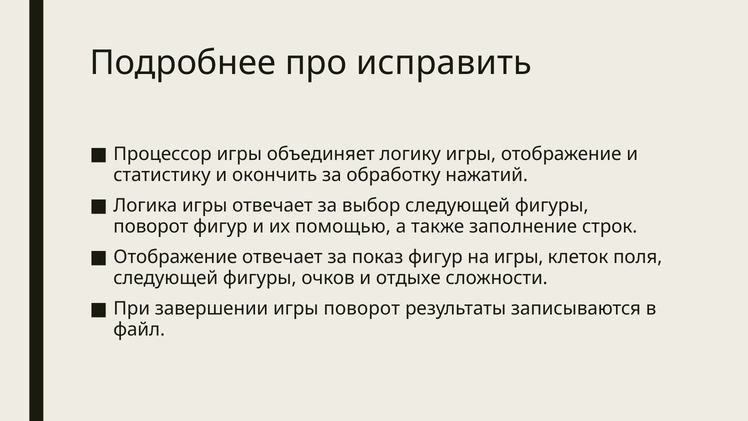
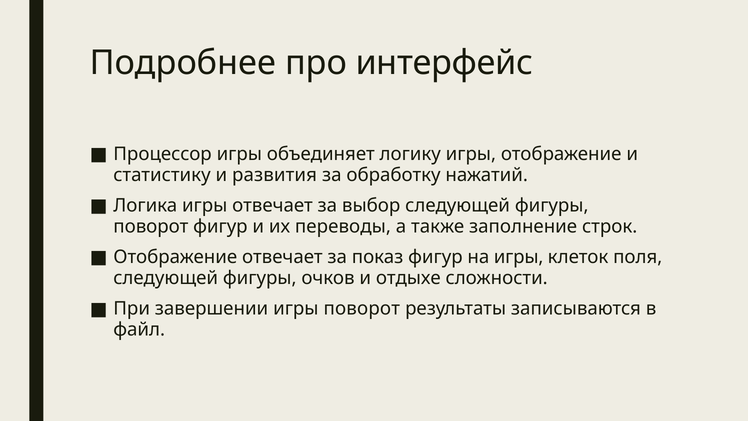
исправить: исправить -> интерфейс (444, 63)
окончить: окончить -> развития (275, 175)
помощью: помощью -> переводы (343, 226)
